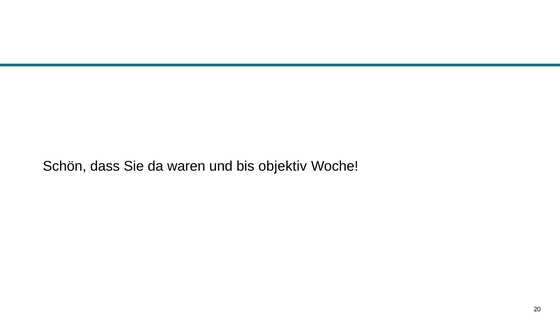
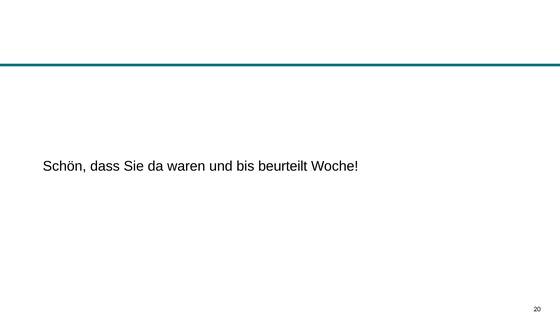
objektiv: objektiv -> beurteilt (283, 166)
